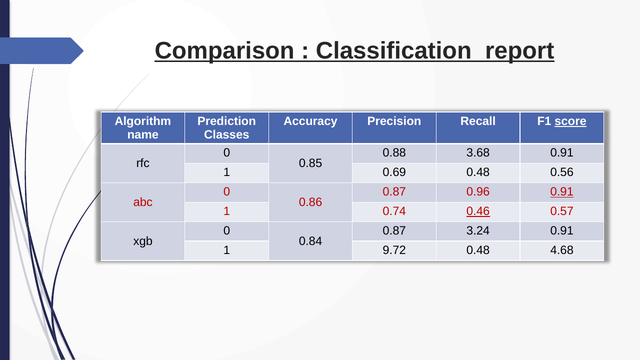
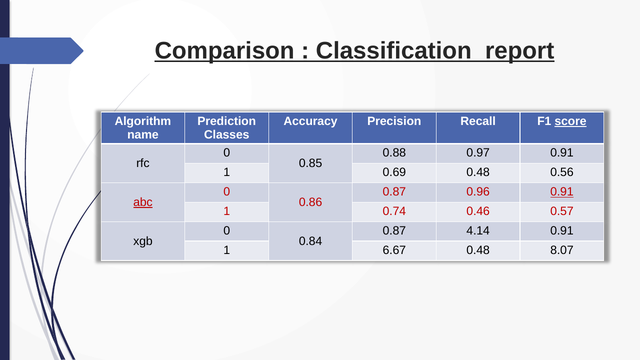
3.68: 3.68 -> 0.97 (478, 153)
abc underline: none -> present (143, 202)
0.46 underline: present -> none (478, 211)
3.24: 3.24 -> 4.14 (478, 231)
9.72: 9.72 -> 6.67 (394, 250)
4.68: 4.68 -> 8.07 (562, 250)
